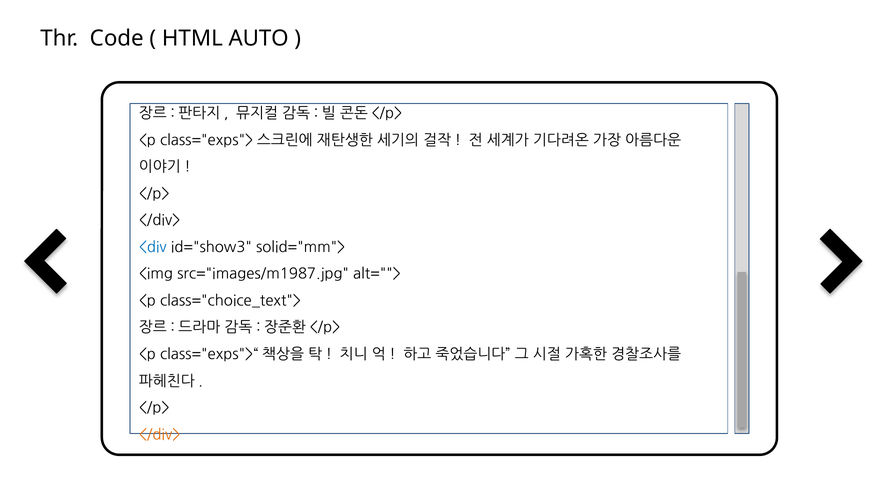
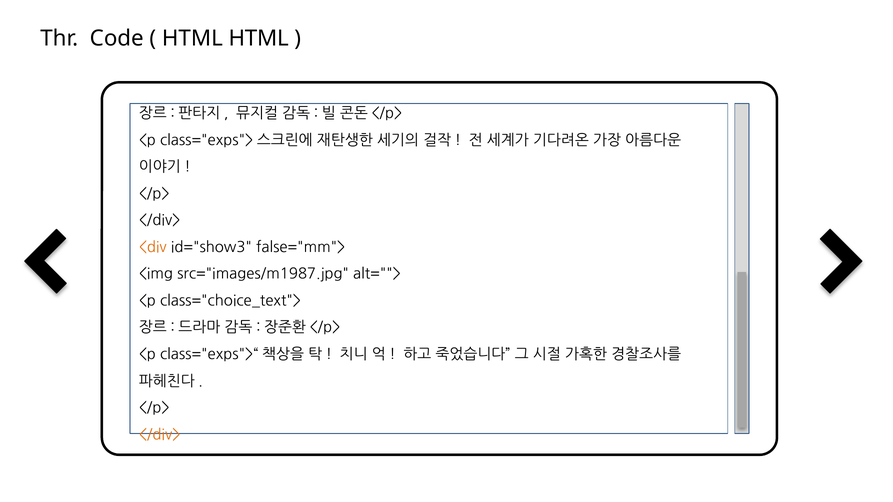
HTML AUTO: AUTO -> HTML (259, 38)
<div colour: blue -> orange (153, 247)
solid="mm">: solid="mm"> -> false="mm"> (301, 247)
